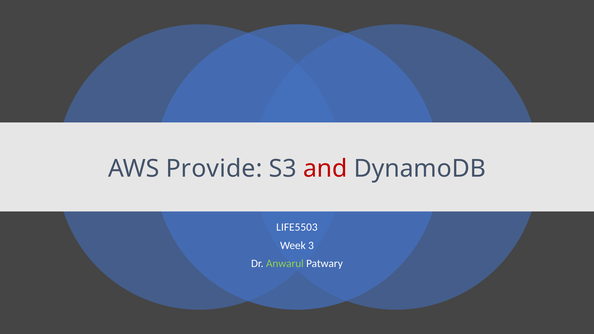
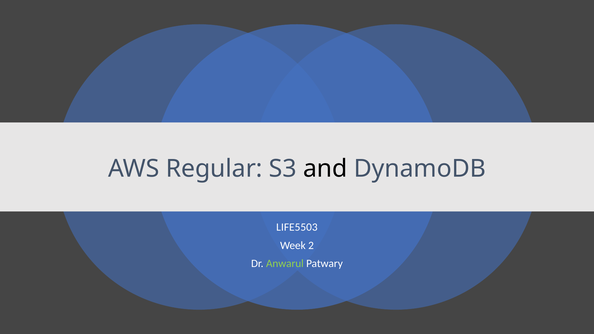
Provide: Provide -> Regular (214, 169)
and colour: red -> black (325, 169)
3: 3 -> 2 (311, 245)
